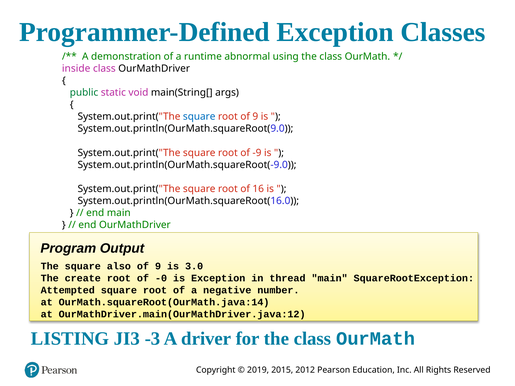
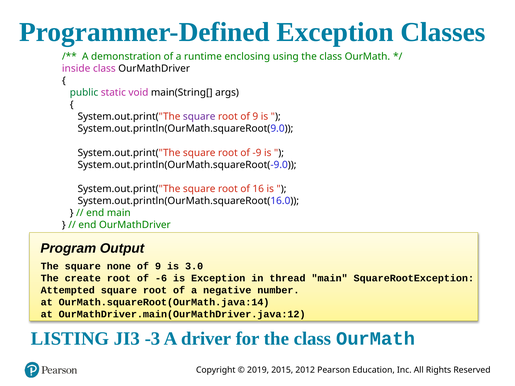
abnormal: abnormal -> enclosing (247, 57)
square colour: blue -> purple (199, 117)
also: also -> none (119, 266)
-0: -0 -> -6 (161, 278)
